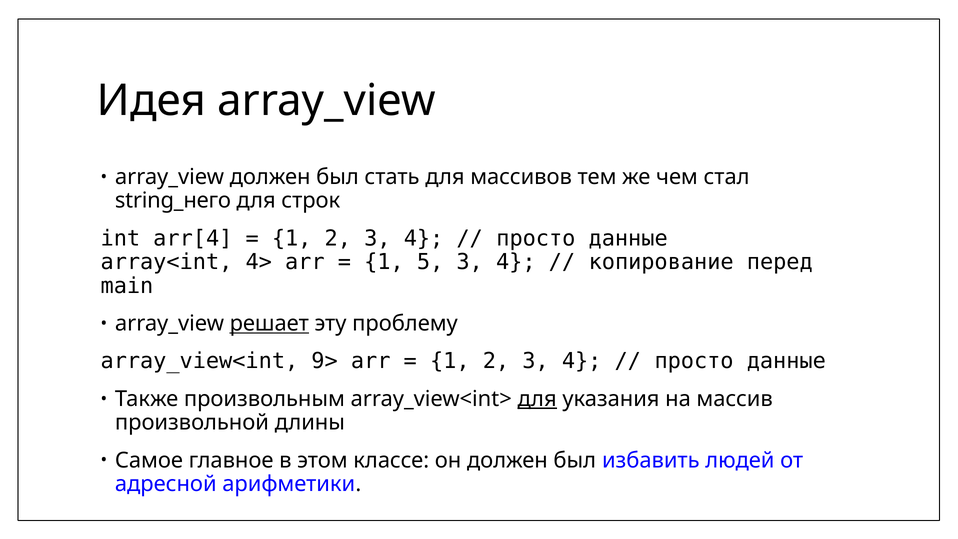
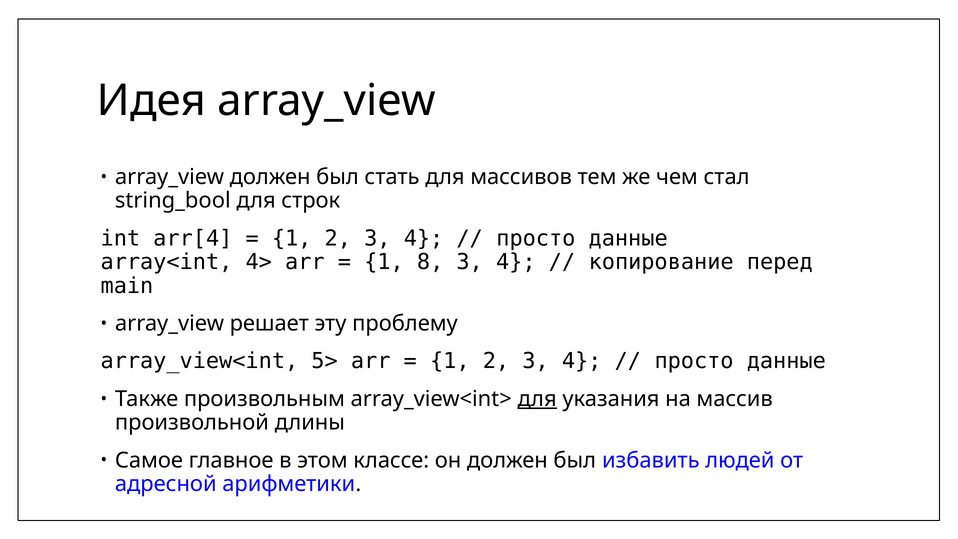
string_него: string_него -> string_bool (173, 201)
5: 5 -> 8 (430, 262)
решает underline: present -> none (269, 323)
9>: 9> -> 5> (325, 361)
